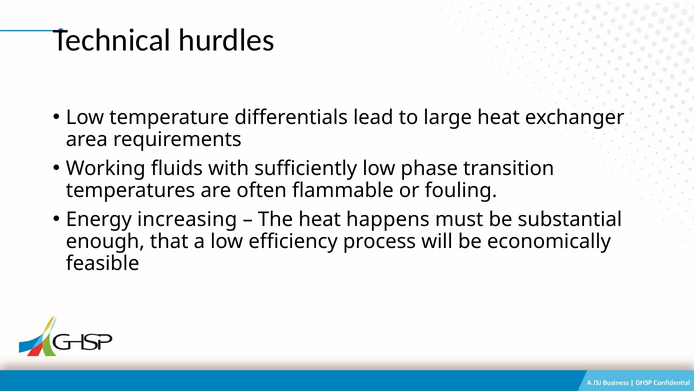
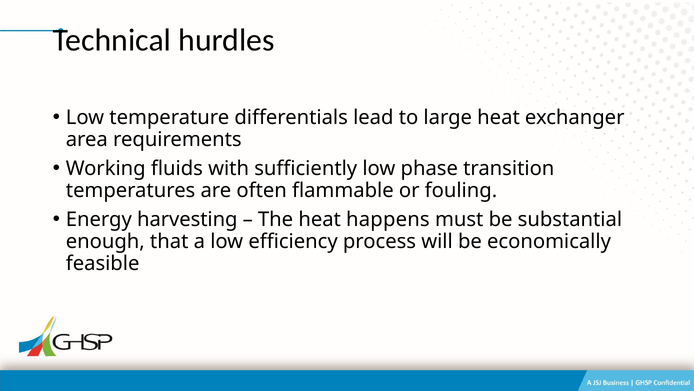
increasing: increasing -> harvesting (187, 219)
